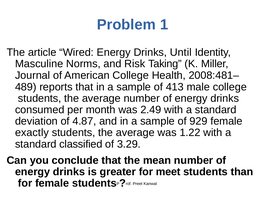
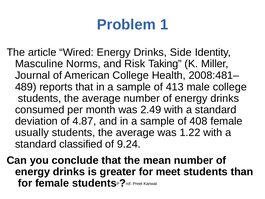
Until: Until -> Side (181, 52)
929: 929 -> 408 (199, 121)
exactly: exactly -> usually (32, 133)
3.29: 3.29 -> 9.24 (129, 144)
